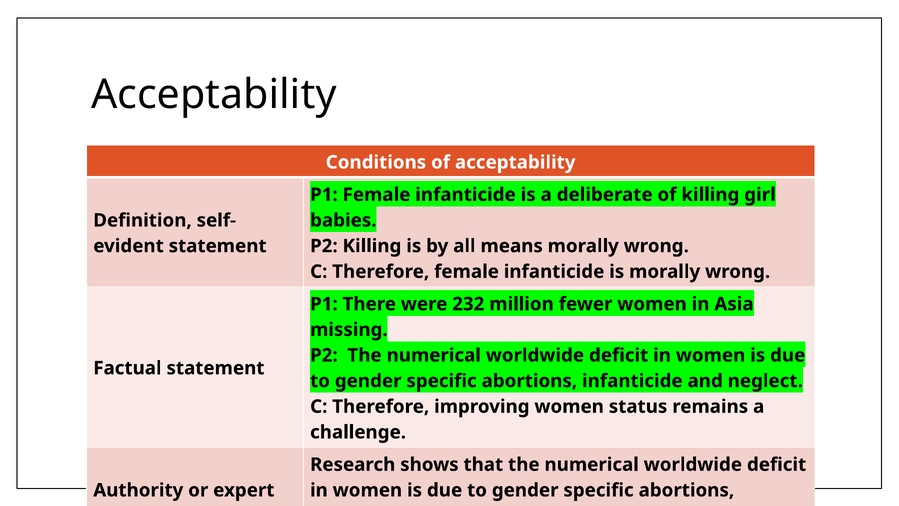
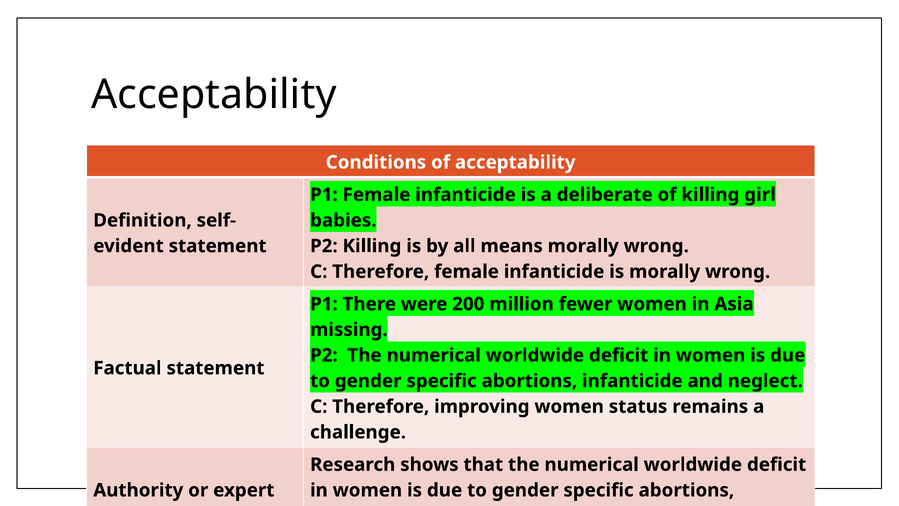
232: 232 -> 200 (468, 304)
